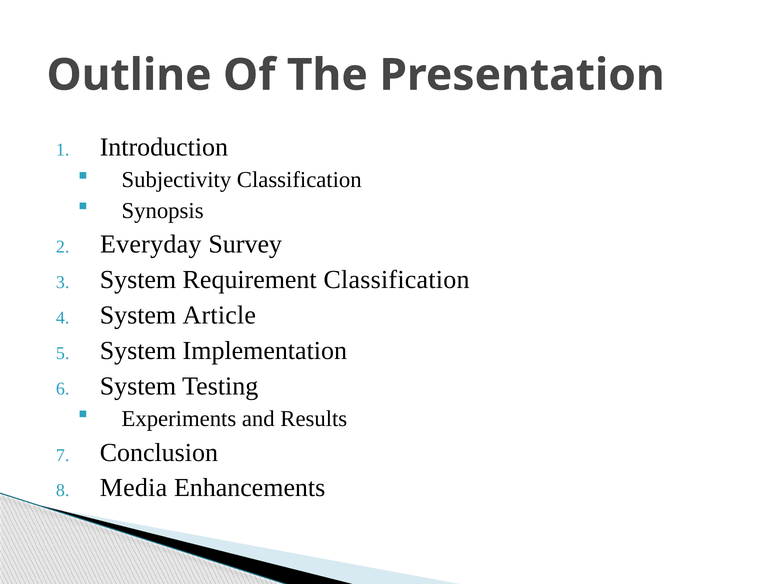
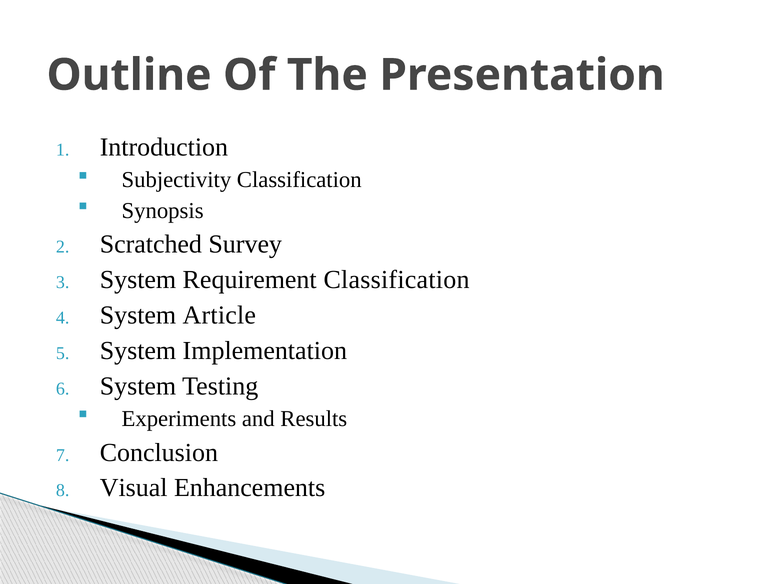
Everyday: Everyday -> Scratched (151, 244)
Media: Media -> Visual (134, 488)
